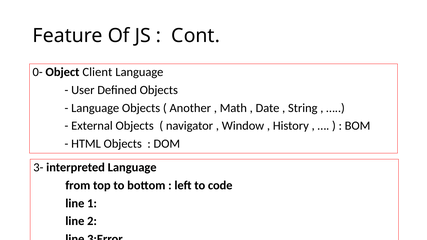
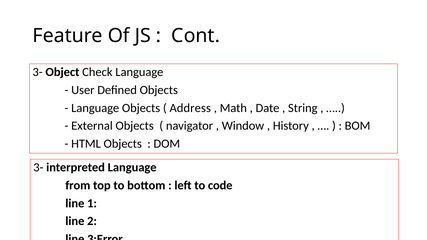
0-: 0- -> 3- (38, 72)
Client: Client -> Check (97, 72)
Another: Another -> Address (190, 108)
